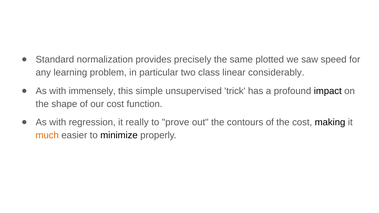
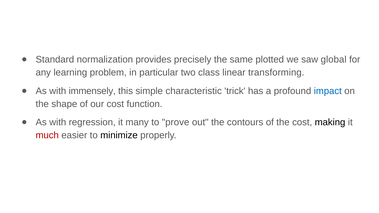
speed: speed -> global (334, 60)
considerably: considerably -> transforming (276, 73)
unsupervised: unsupervised -> characteristic (194, 91)
impact colour: black -> blue (328, 91)
really: really -> many (137, 122)
much colour: orange -> red (47, 135)
